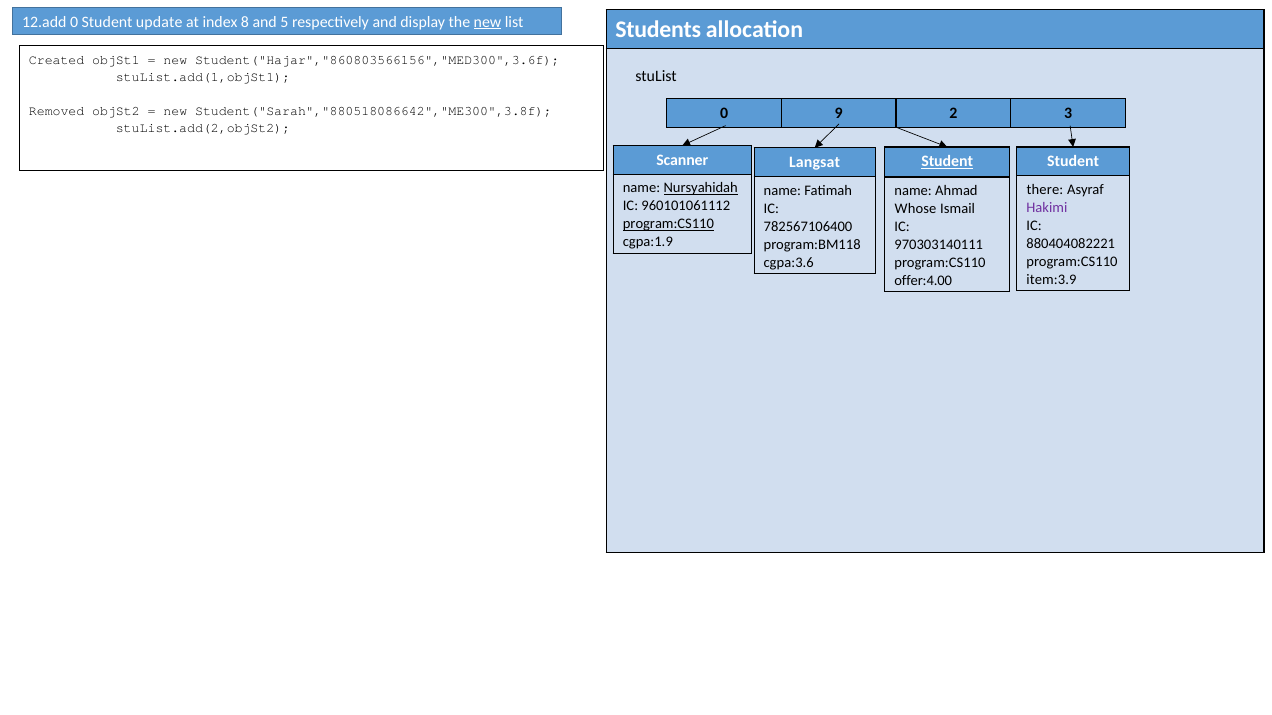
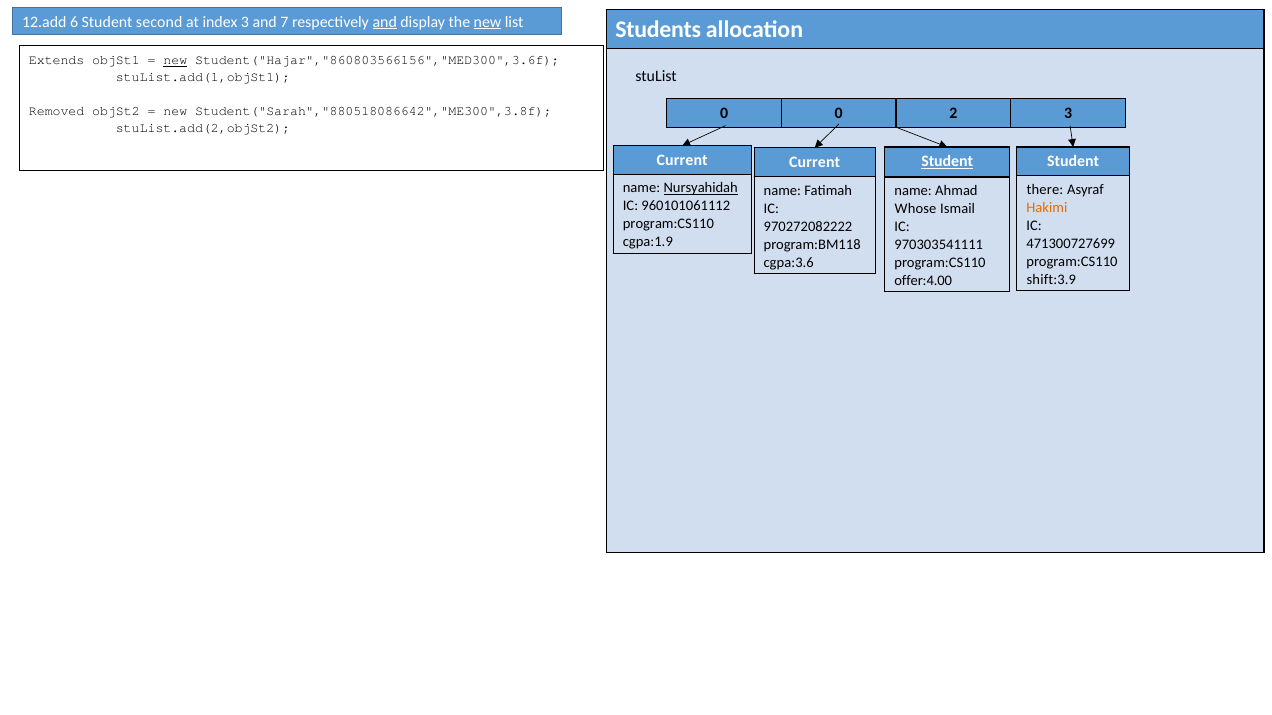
12.add 0: 0 -> 6 (74, 22)
update: update -> second (159, 22)
index 8: 8 -> 3 (245, 22)
5: 5 -> 7 (285, 22)
and underline: none -> present (385, 22)
Created: Created -> Extends (57, 61)
new underline: none -> present (175, 61)
0 9: 9 -> 0 (839, 113)
Scanner: Scanner -> Current (682, 160)
Langsat: Langsat -> Current (815, 162)
Hakimi colour: purple -> orange (1047, 208)
program:CS110 underline: present -> none (668, 224)
782567106400: 782567106400 -> 970272082222 (808, 226)
880404082221: 880404082221 -> 471300727699 (1071, 244)
970303140111: 970303140111 -> 970303541111 (939, 245)
item:3.9: item:3.9 -> shift:3.9 (1051, 280)
